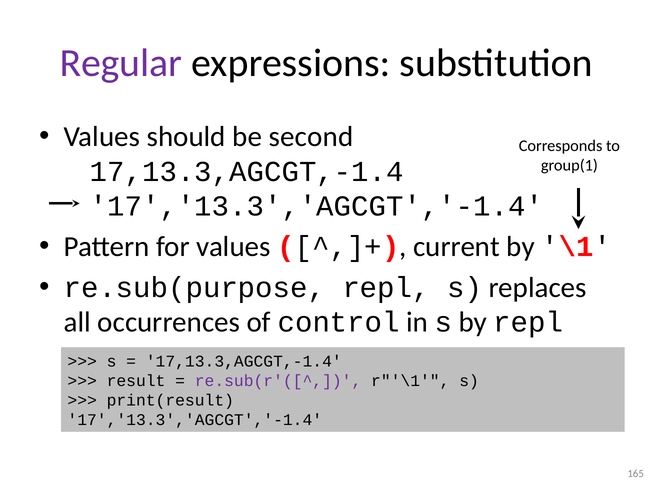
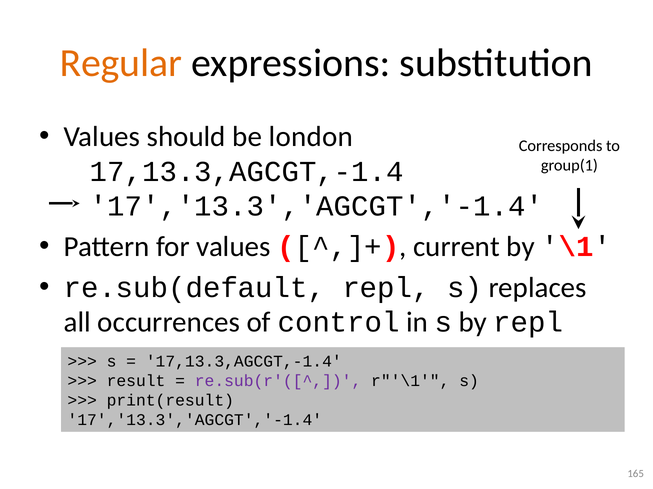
Regular colour: purple -> orange (121, 63)
second: second -> london (311, 137)
re.sub(purpose: re.sub(purpose -> re.sub(default (194, 288)
